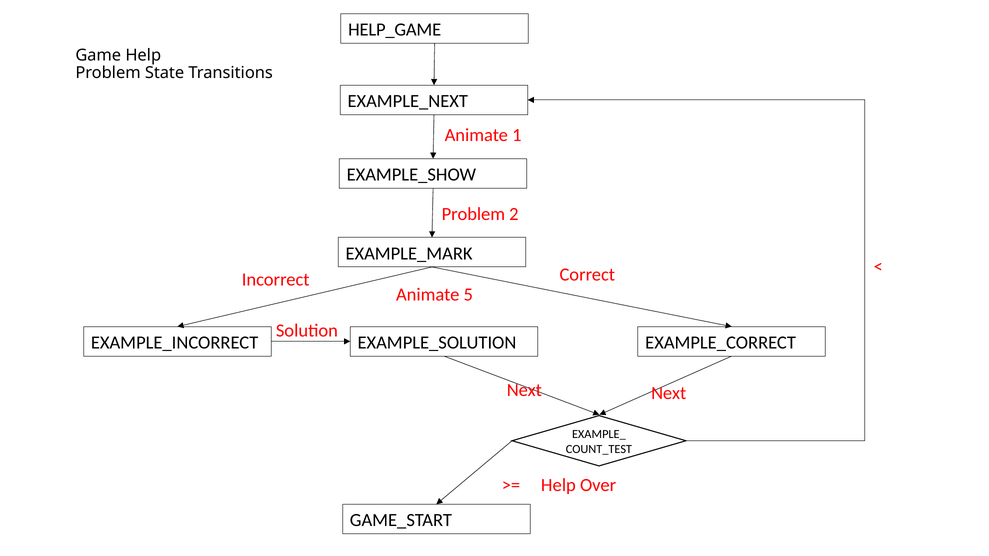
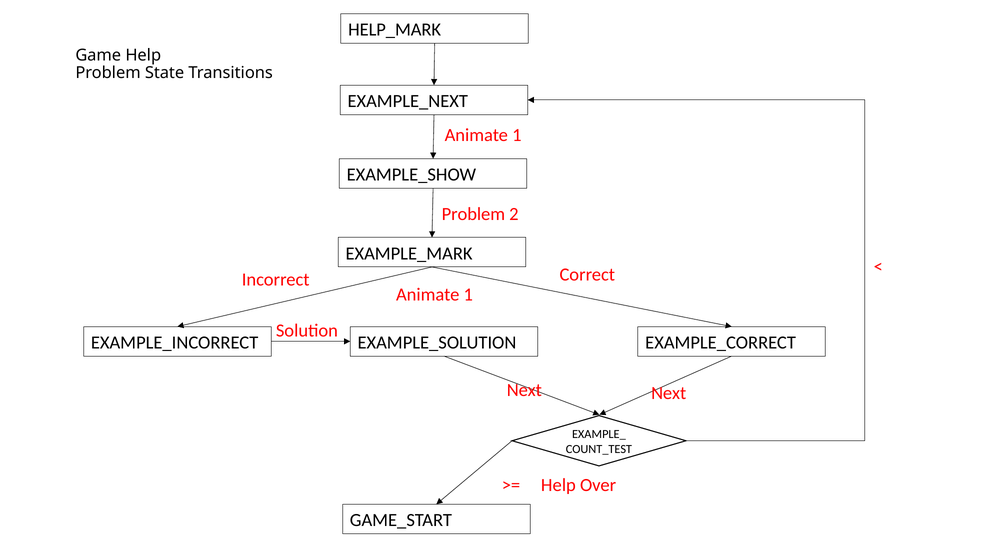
HELP_GAME: HELP_GAME -> HELP_MARK (395, 30)
5: 5 -> 1 (468, 295)
